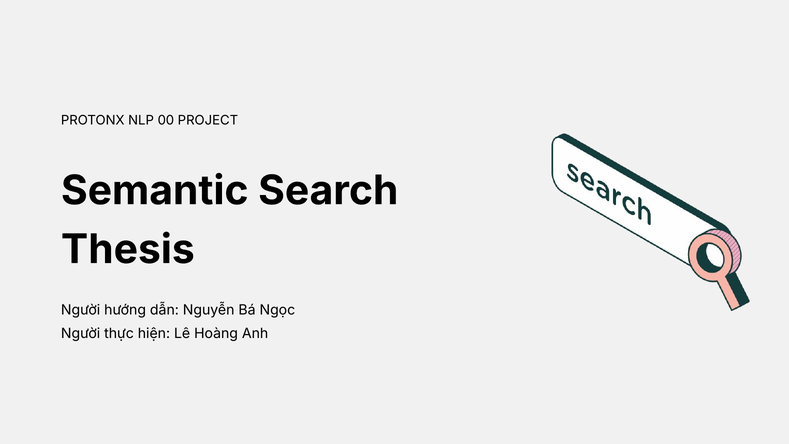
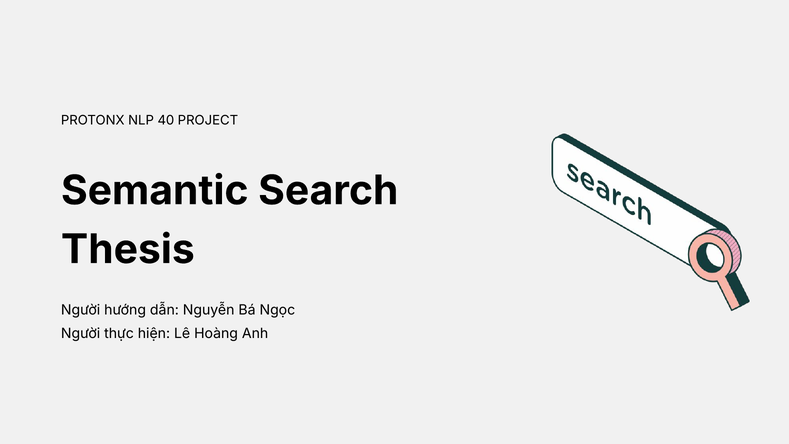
00: 00 -> 40 (166, 121)
